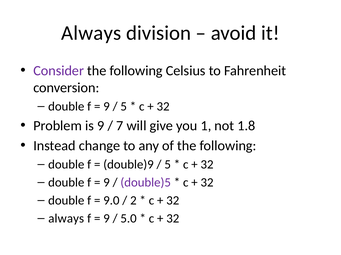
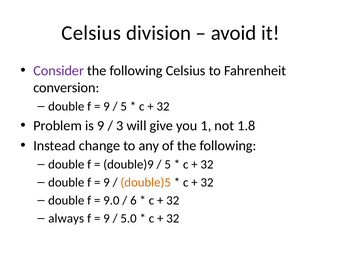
Always: Always -> Celsius (91, 33)
7: 7 -> 3 (120, 126)
double)5 colour: purple -> orange (146, 183)
2: 2 -> 6 (133, 201)
